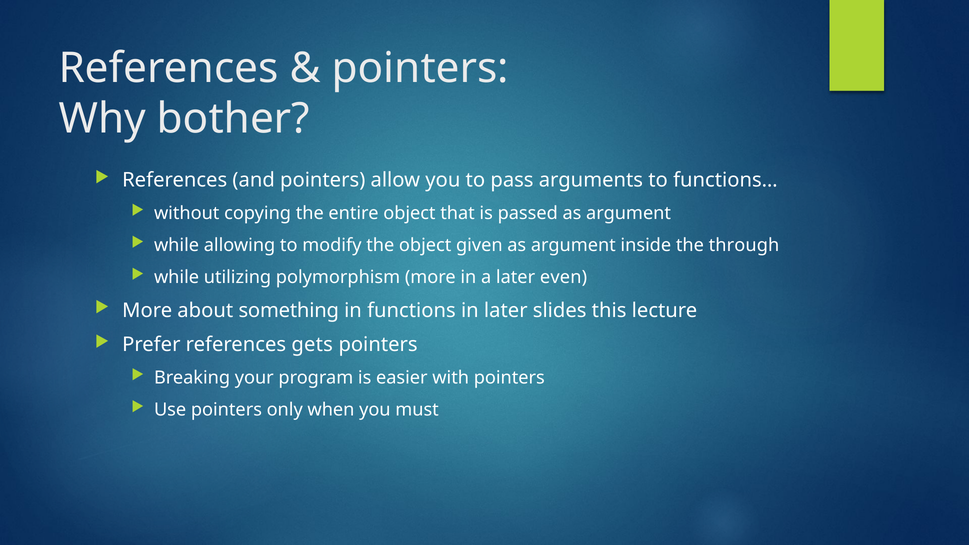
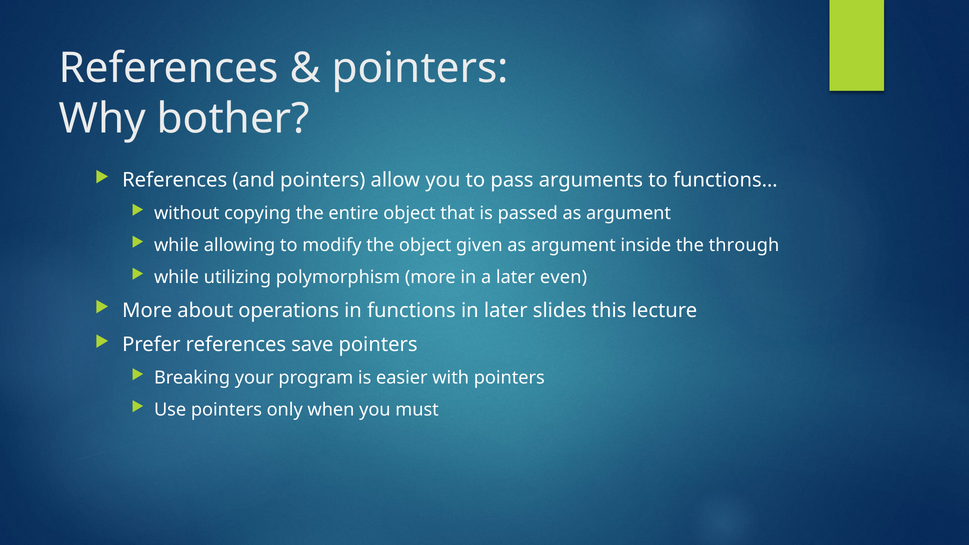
something: something -> operations (289, 310)
gets: gets -> save (312, 345)
